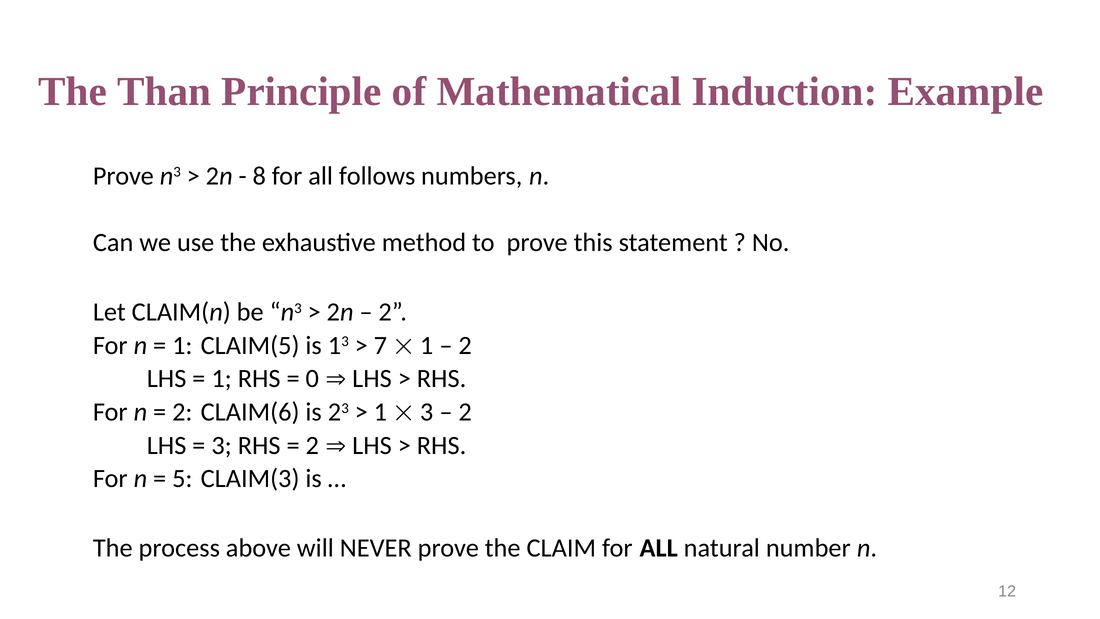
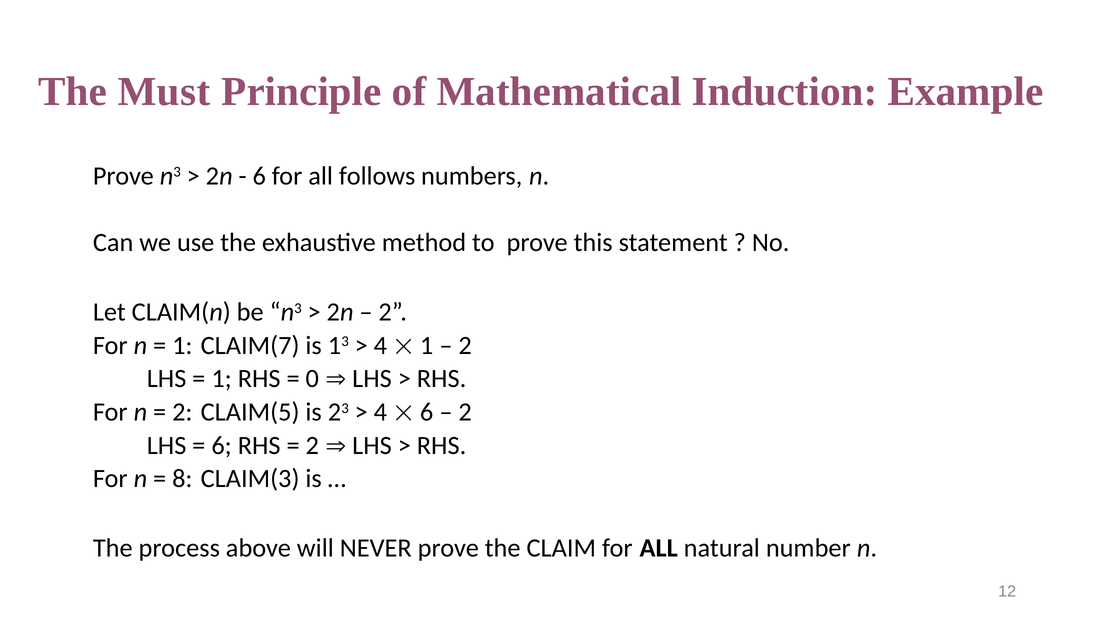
Than: Than -> Must (164, 92)
8: 8 -> 6 (259, 176)
CLAIM(5: CLAIM(5 -> CLAIM(7 (250, 345)
7: 7 -> 4 (380, 345)
CLAIM(6: CLAIM(6 -> CLAIM(5 (250, 412)
1: 1 -> 4 (380, 412)
3: 3 -> 6 (427, 412)
3: 3 -> 6 (222, 445)
5: 5 -> 8 (182, 479)
